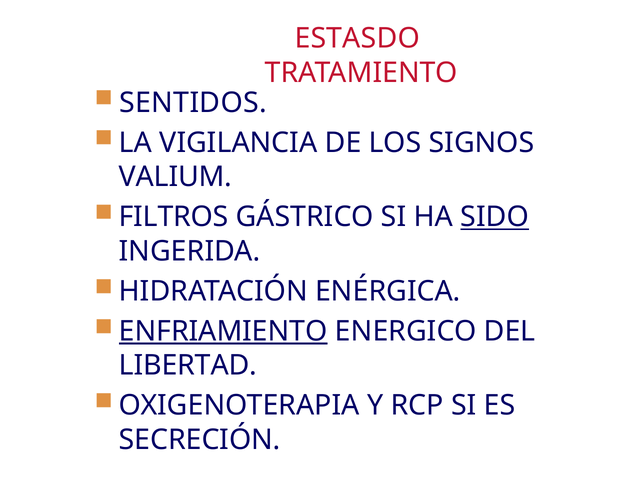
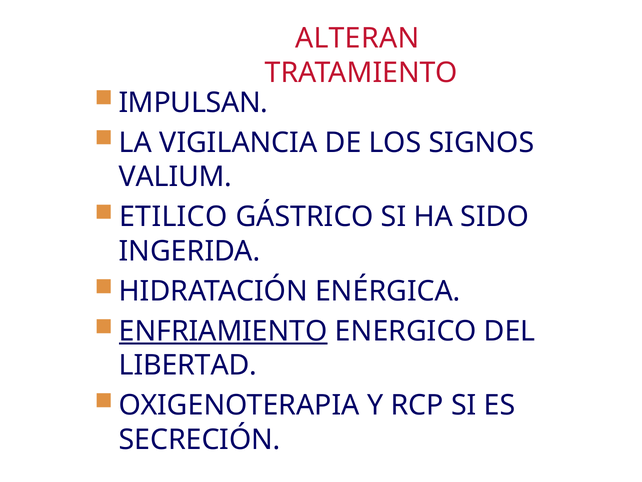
ESTASDO: ESTASDO -> ALTERAN (357, 38)
SENTIDOS: SENTIDOS -> IMPULSAN (193, 103)
FILTROS: FILTROS -> ETILICO (173, 217)
SIDO underline: present -> none (495, 217)
